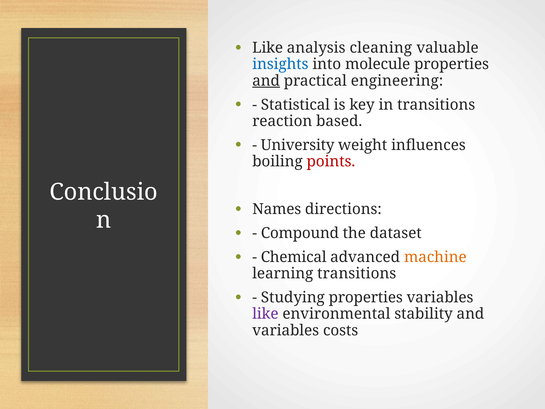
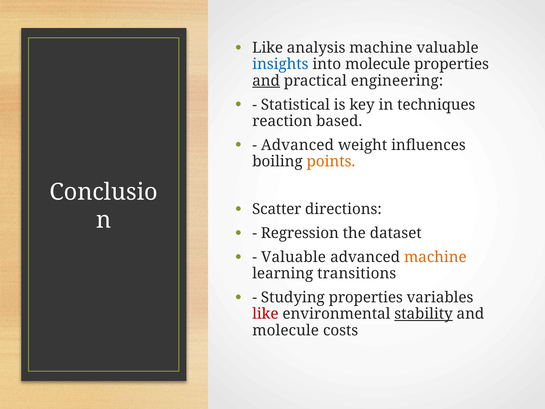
analysis cleaning: cleaning -> machine (381, 48)
in transitions: transitions -> techniques (436, 105)
University: University -> Advanced (297, 145)
points colour: red -> orange (331, 161)
Names: Names -> Scatter (277, 209)
Compound: Compound -> Regression (300, 233)
Chemical: Chemical -> Valuable (294, 257)
like colour: purple -> red (265, 314)
stability underline: none -> present (424, 314)
variables: variables -> molecule (286, 330)
